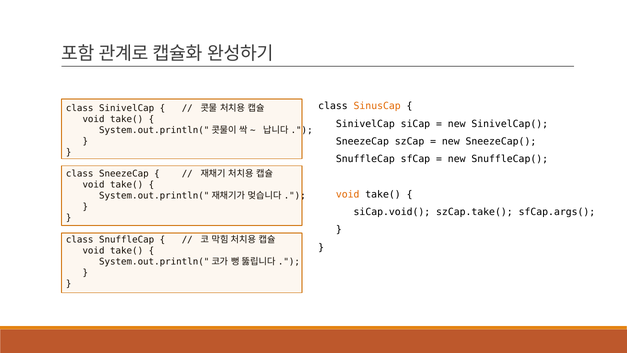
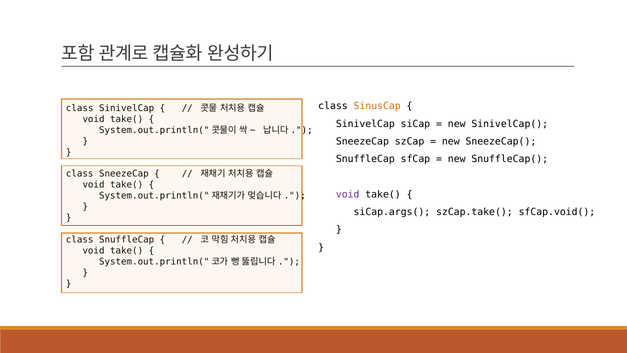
void colour: orange -> purple (348, 194)
siCap.void(: siCap.void( -> siCap.args( (392, 212)
sfCap.args(: sfCap.args( -> sfCap.void( (557, 212)
